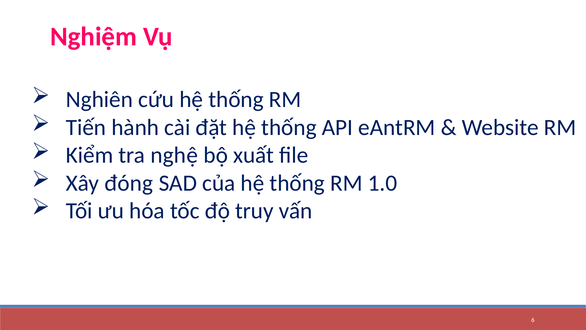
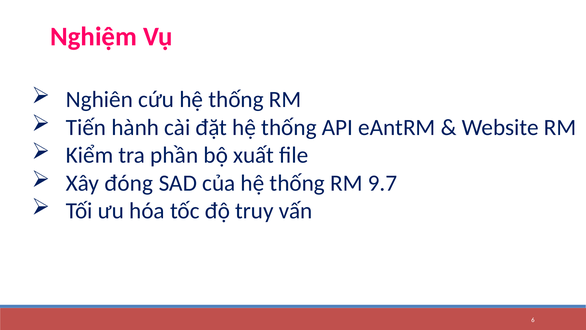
nghệ: nghệ -> phần (174, 155)
1.0: 1.0 -> 9.7 (382, 183)
